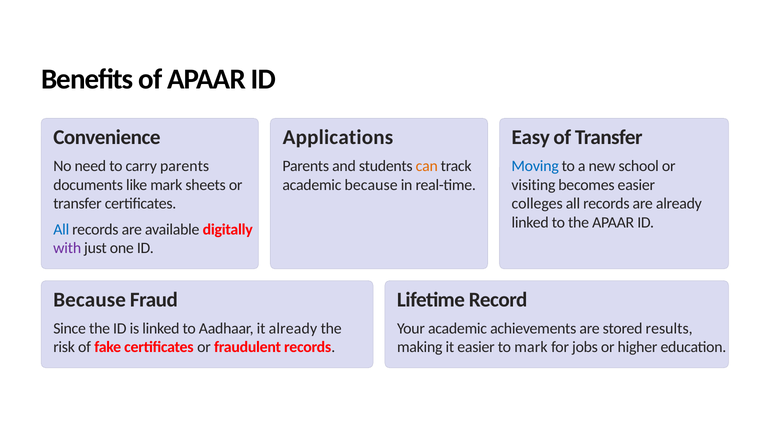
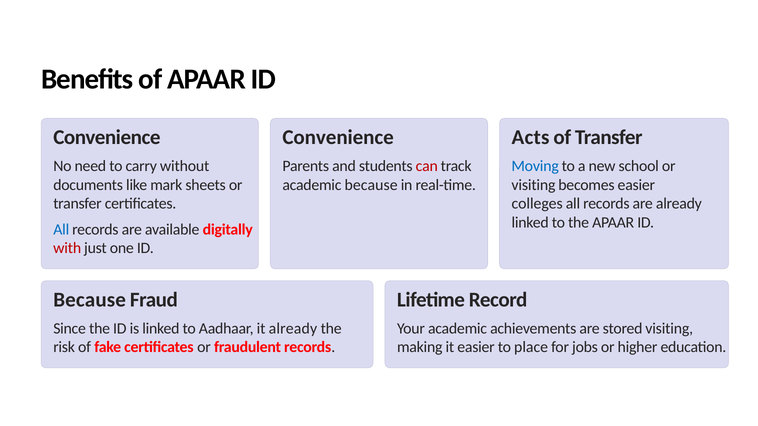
Applications: Applications -> Convenience (338, 137)
Easy: Easy -> Acts (531, 137)
carry parents: parents -> without (185, 166)
can colour: orange -> red (427, 166)
with colour: purple -> red (67, 249)
stored results: results -> visiting (669, 329)
to mark: mark -> place (531, 348)
